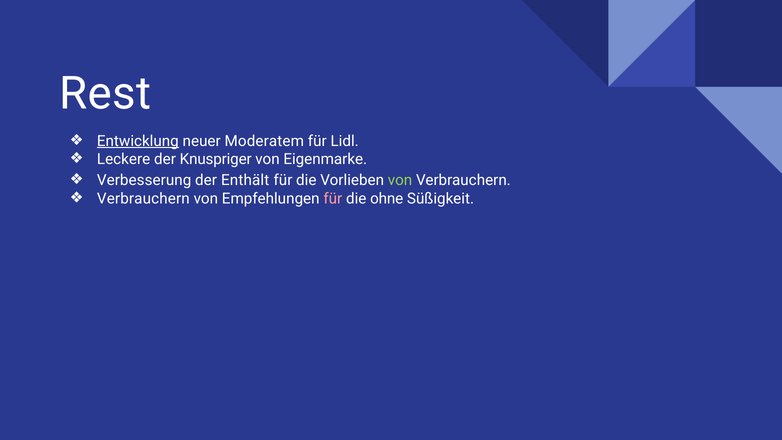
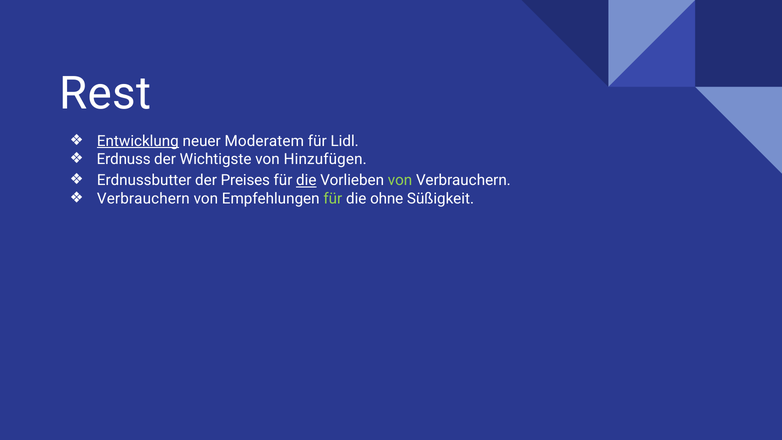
Leckere: Leckere -> Erdnuss (124, 159)
Knuspriger: Knuspriger -> Wichtigste (216, 159)
Eigenmarke: Eigenmarke -> Hinzufügen (325, 159)
Verbesserung: Verbesserung -> Erdnussbutter (144, 180)
Enthält: Enthält -> Preises (245, 180)
die underline: none -> present (306, 180)
für colour: pink -> light green (333, 199)
